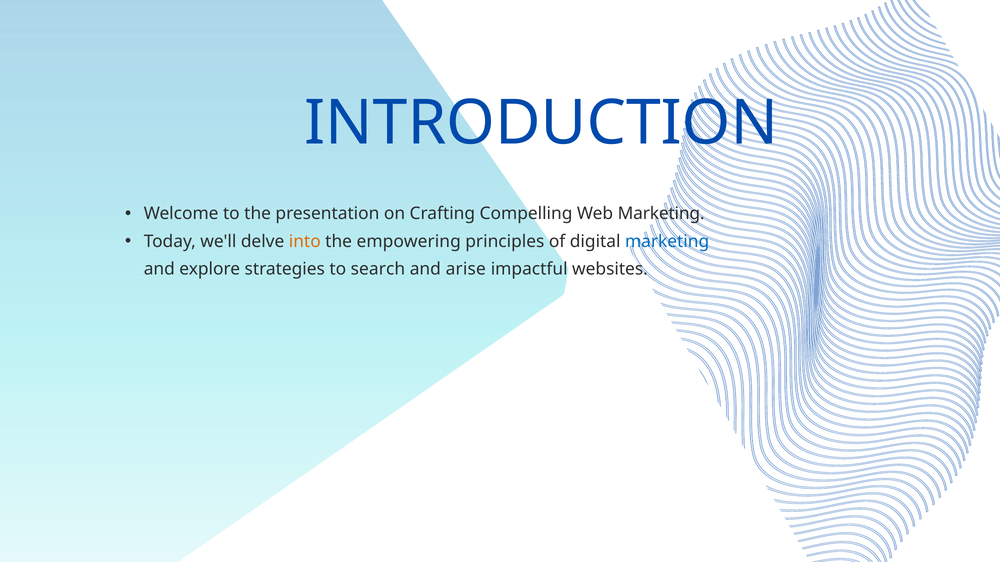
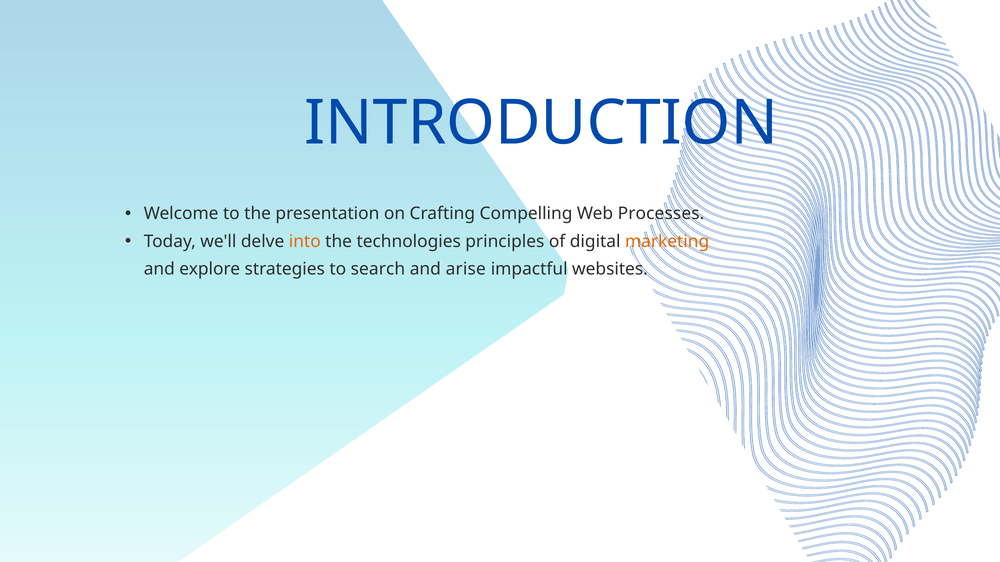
Web Marketing: Marketing -> Processes (661, 214)
empowering: empowering -> technologies (409, 242)
marketing colour: blue -> orange (667, 242)
